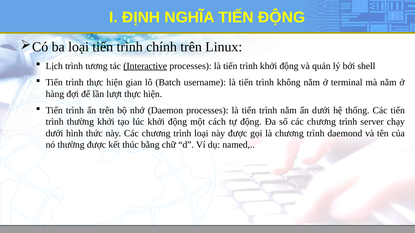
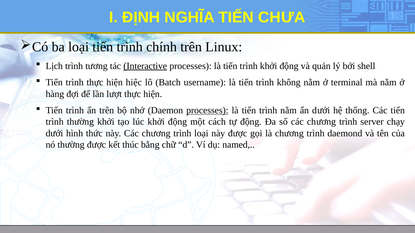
TIẾN ĐỘNG: ĐỘNG -> CHƯA (282, 17)
gian: gian -> hiệc (134, 83)
processes underline: none -> present (207, 111)
